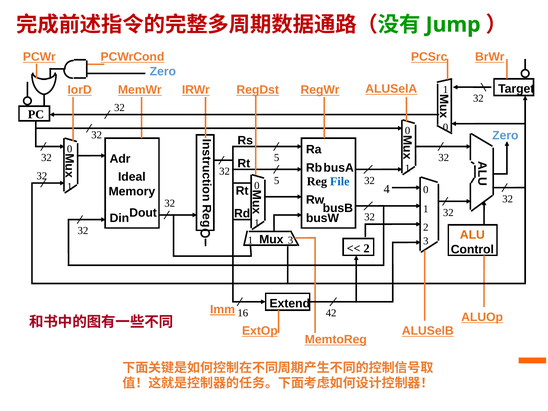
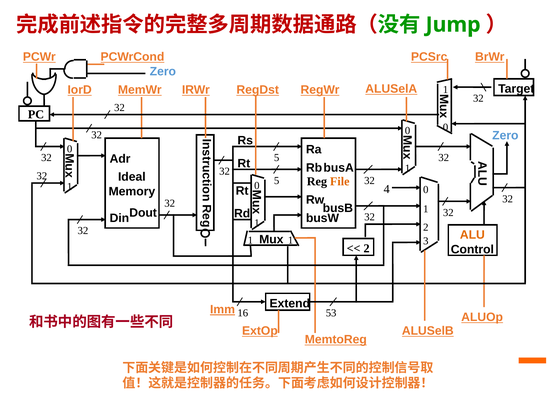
File colour: blue -> orange (340, 181)
Mux 3: 3 -> 1 (291, 240)
42: 42 -> 53 (331, 313)
